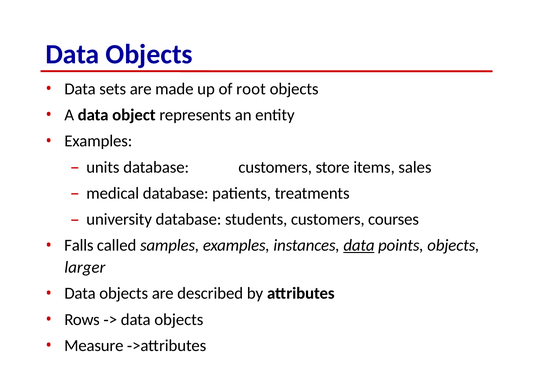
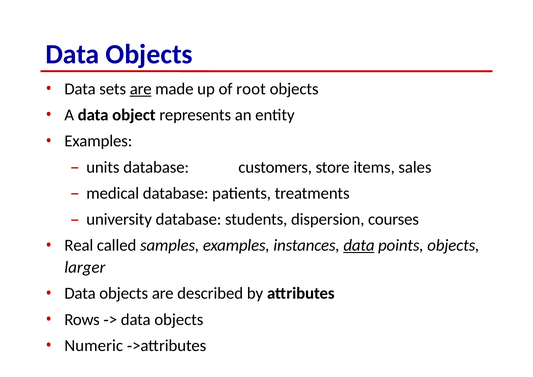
are underline: none -> present (141, 89)
students customers: customers -> dispersion (328, 219)
Falls: Falls -> Real (79, 245)
Measure: Measure -> Numeric (94, 346)
